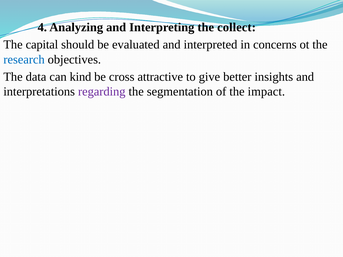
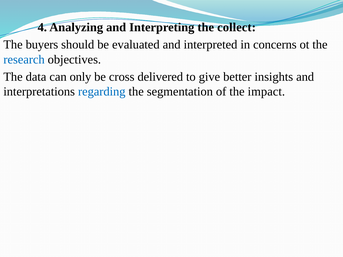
capital: capital -> buyers (42, 45)
kind: kind -> only (80, 77)
attractive: attractive -> delivered (160, 77)
regarding colour: purple -> blue (102, 92)
